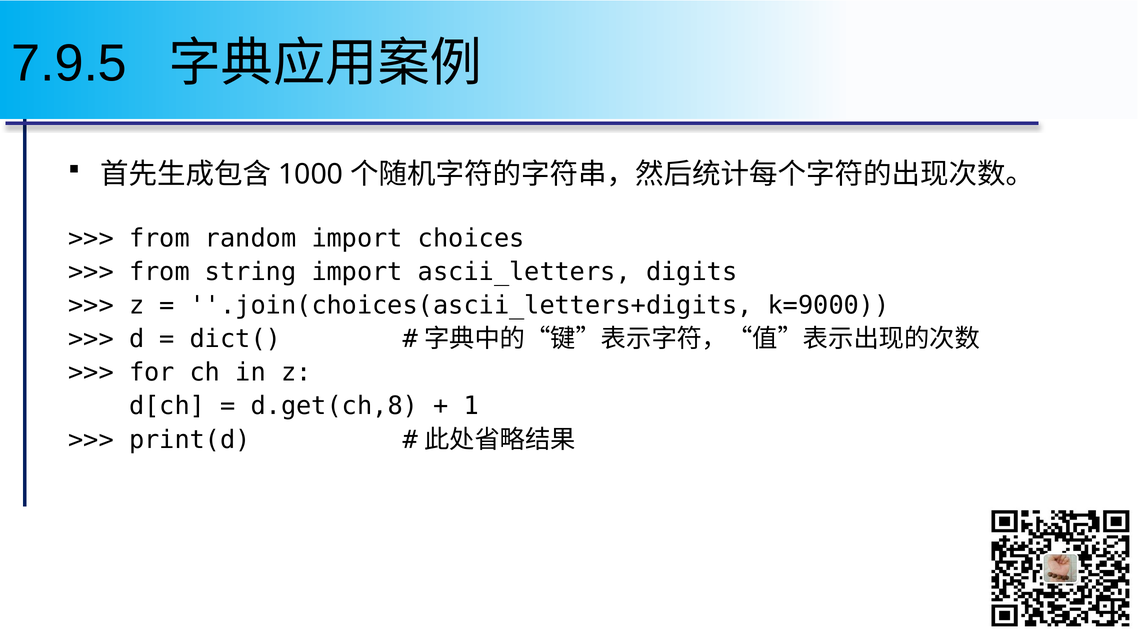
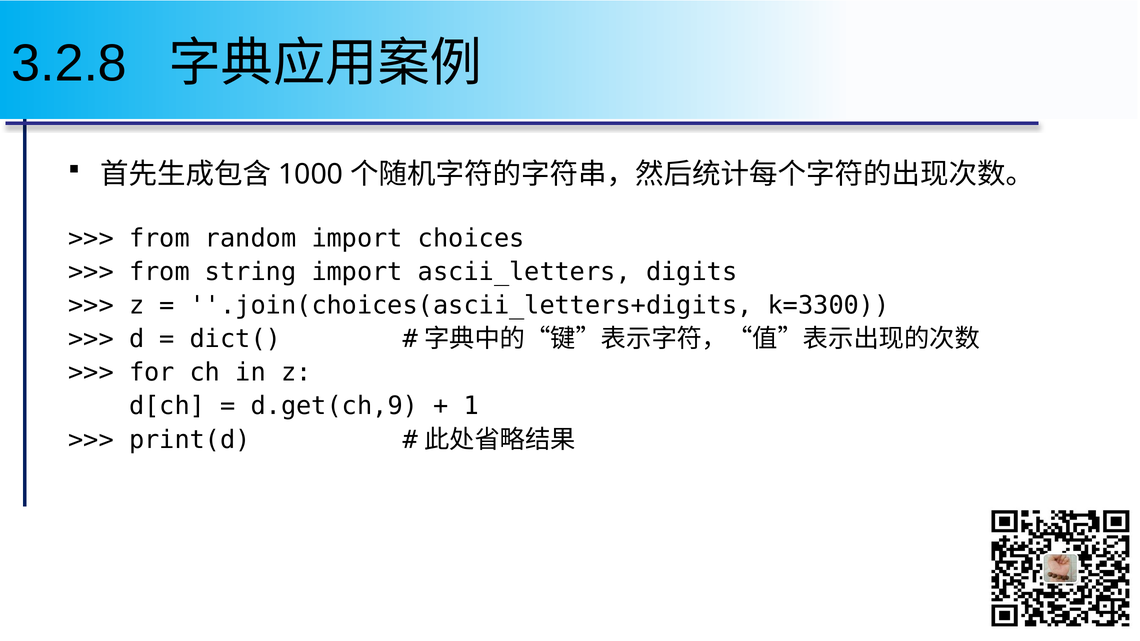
7.9.5: 7.9.5 -> 3.2.8 (69, 64)
k=9000: k=9000 -> k=3300 (829, 306)
d.get(ch,8: d.get(ch,8 -> d.get(ch,9 (334, 406)
